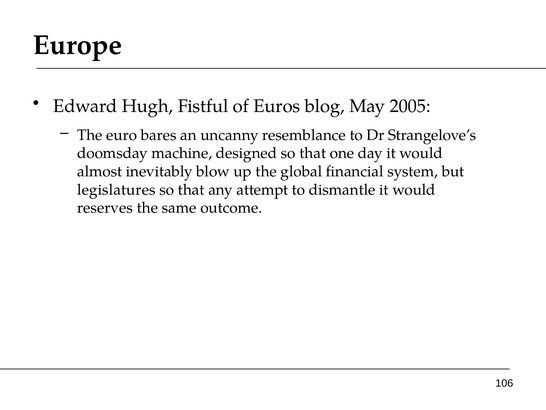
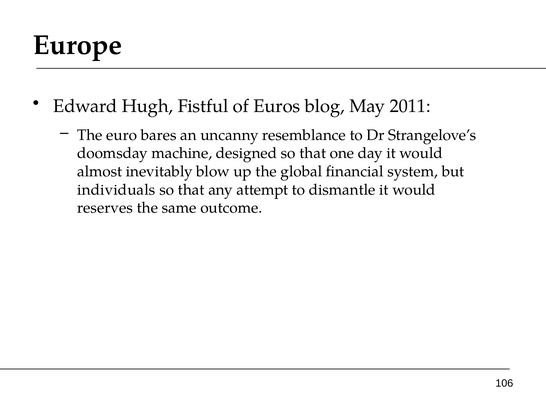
2005: 2005 -> 2011 (410, 106)
legislatures: legislatures -> individuals (116, 189)
